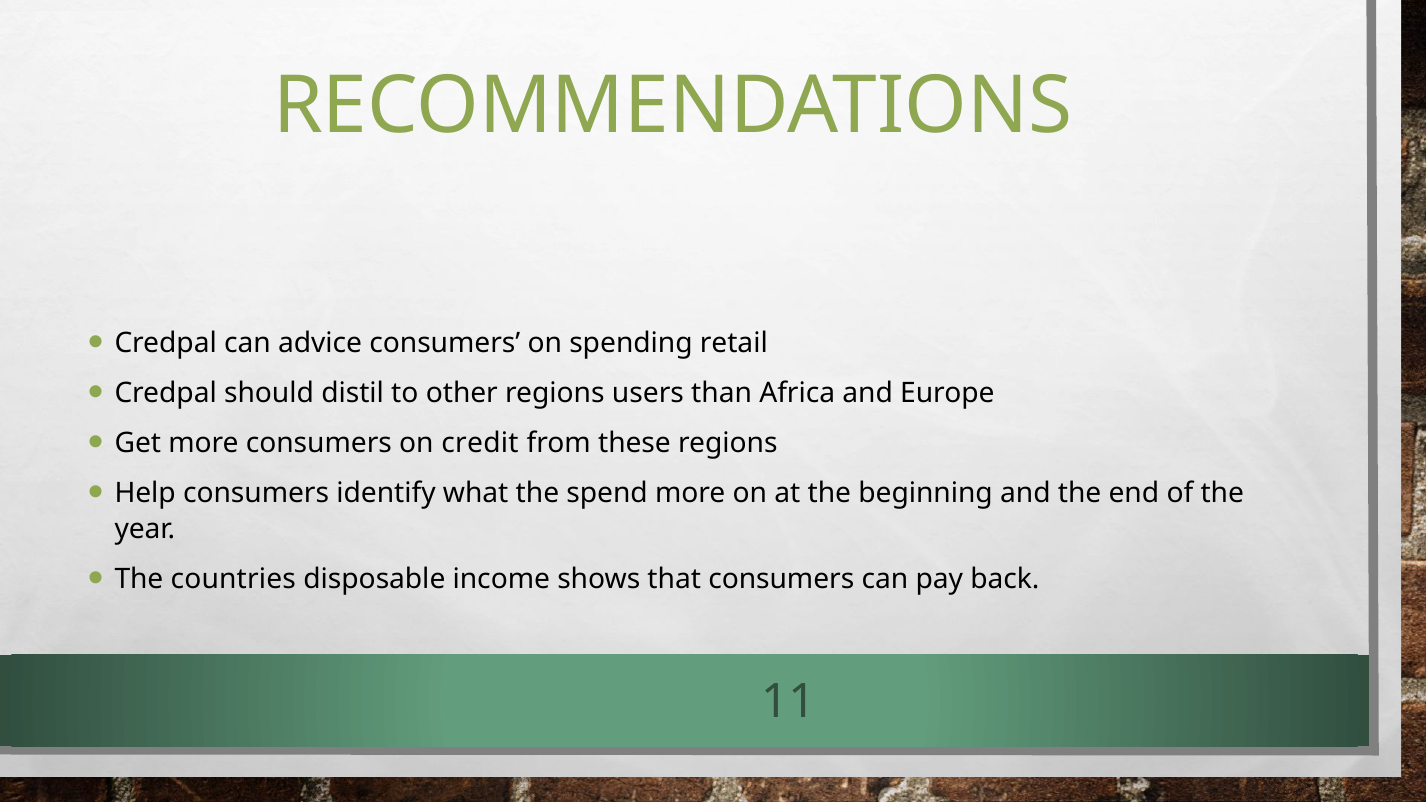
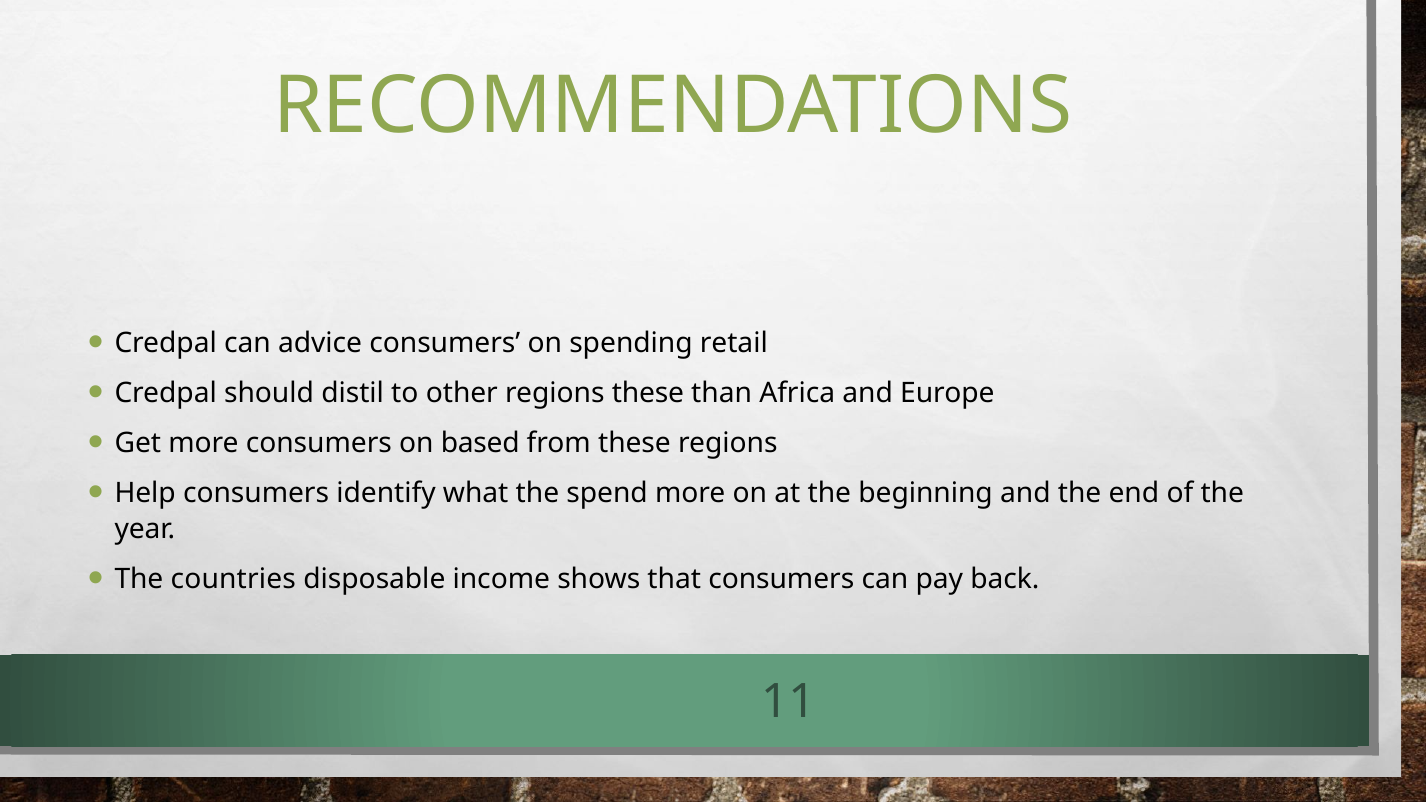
regions users: users -> these (648, 393)
credit: credit -> based (480, 443)
